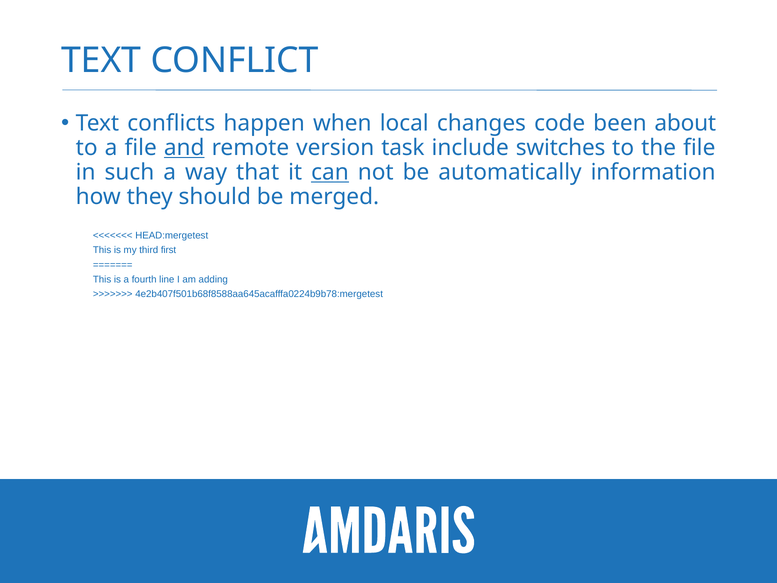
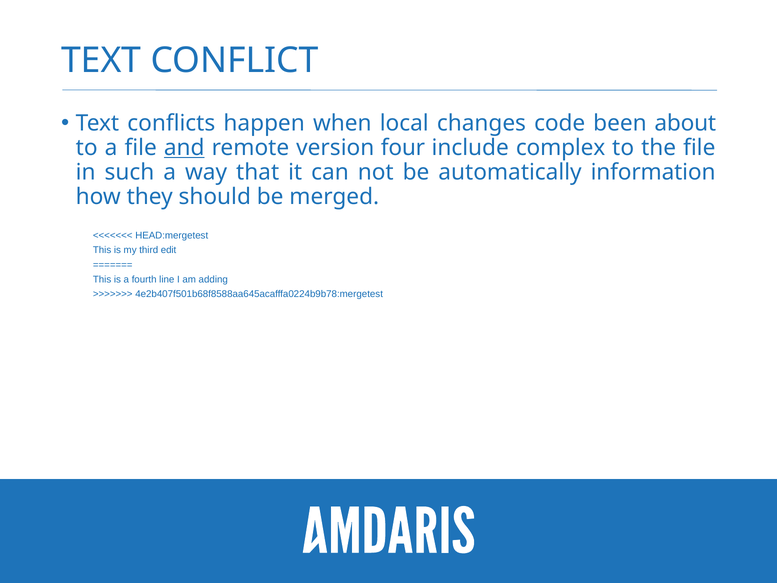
task: task -> four (403, 148)
switches: switches -> complex (561, 148)
can underline: present -> none (330, 172)
first: first -> edit (169, 250)
